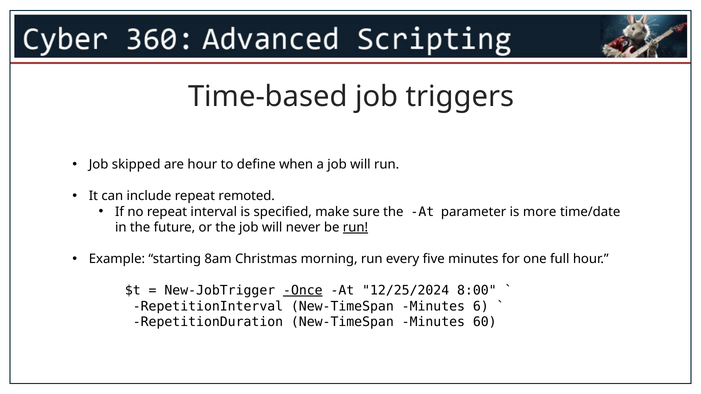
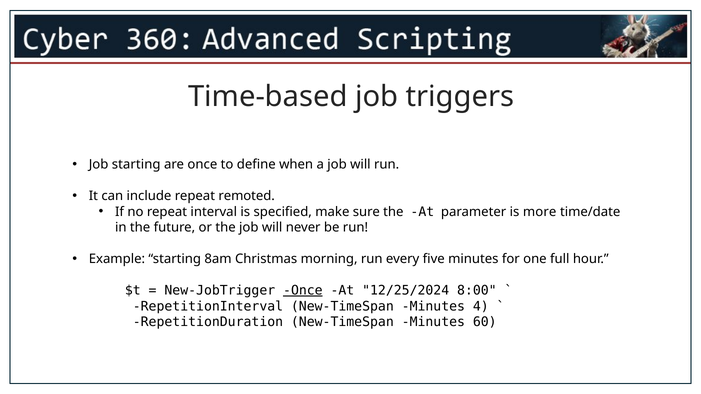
Job skipped: skipped -> starting (136, 165)
are hour: hour -> once (202, 165)
run underline: present -> none (355, 228)
6: 6 -> 4 (481, 306)
